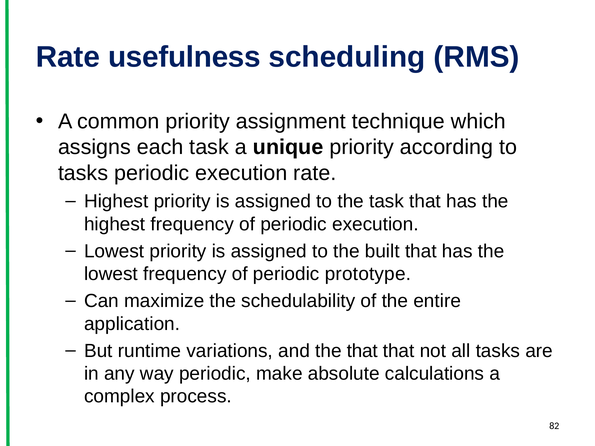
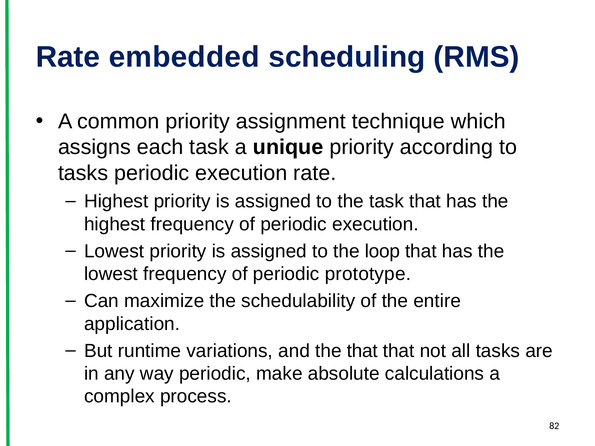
usefulness: usefulness -> embedded (184, 57)
built: built -> loop (382, 251)
